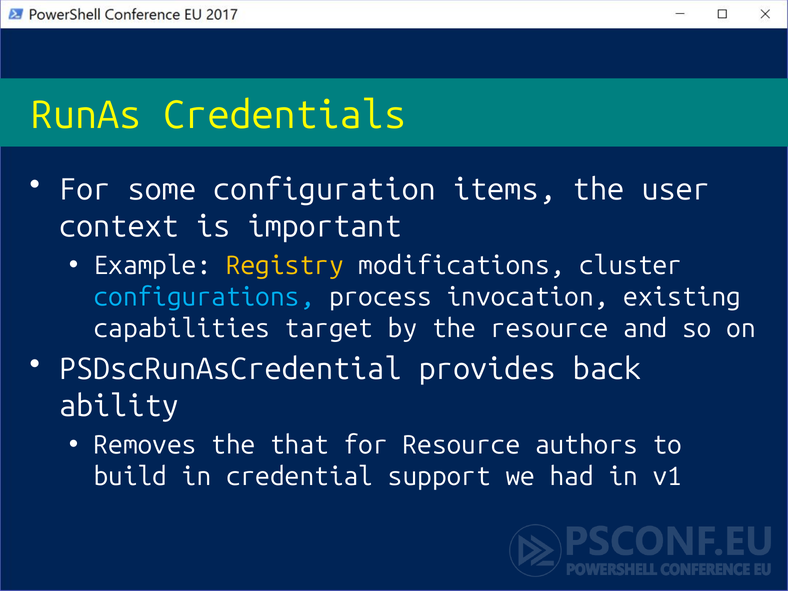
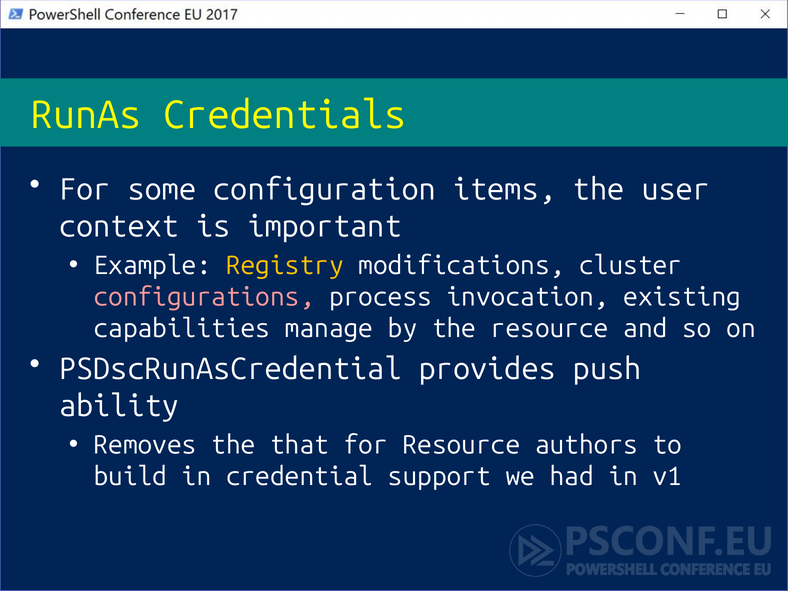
configurations colour: light blue -> pink (204, 297)
target: target -> manage (329, 329)
back: back -> push (607, 369)
